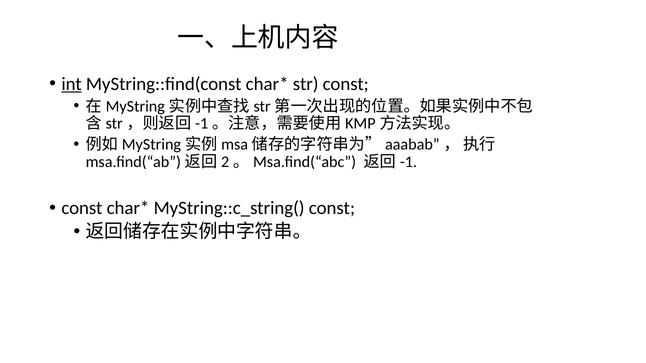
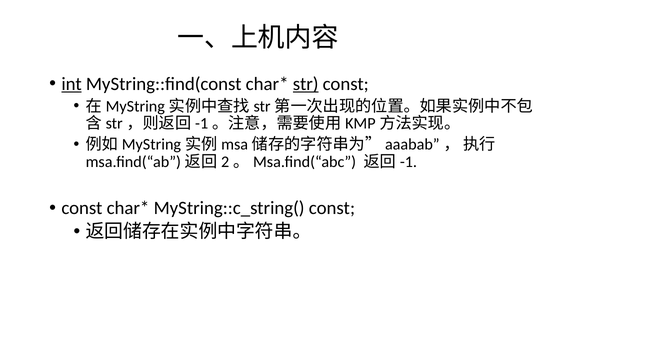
str underline: none -> present (306, 84)
